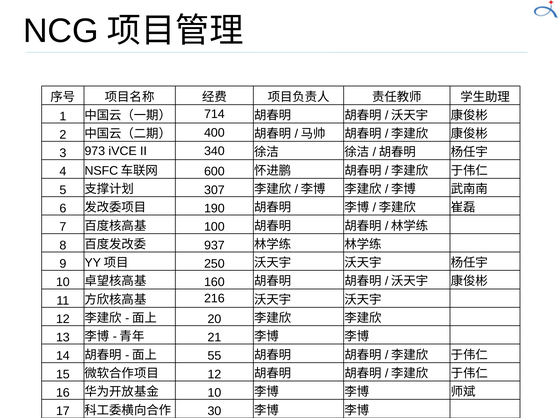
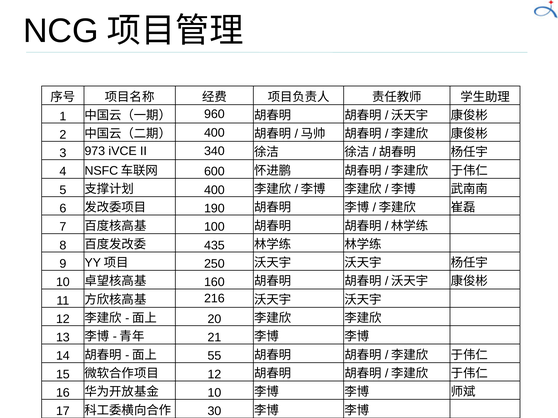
714: 714 -> 960 (214, 114)
307: 307 -> 400 (214, 190)
937: 937 -> 435 (214, 246)
